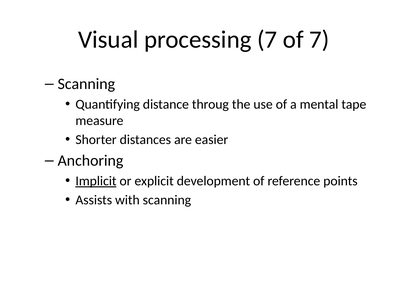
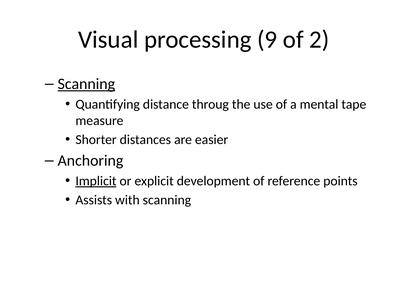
processing 7: 7 -> 9 (267, 39)
of 7: 7 -> 2 (319, 39)
Scanning underline: none -> present (86, 84)
